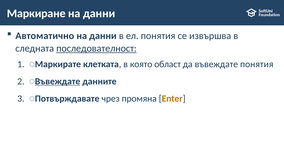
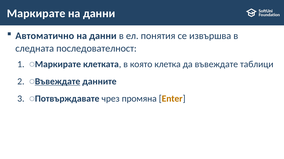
Маркиране: Маркиране -> Маркирате (36, 13)
последователност underline: present -> none (96, 49)
област: област -> клетка (168, 64)
въвеждате понятия: понятия -> таблици (257, 64)
